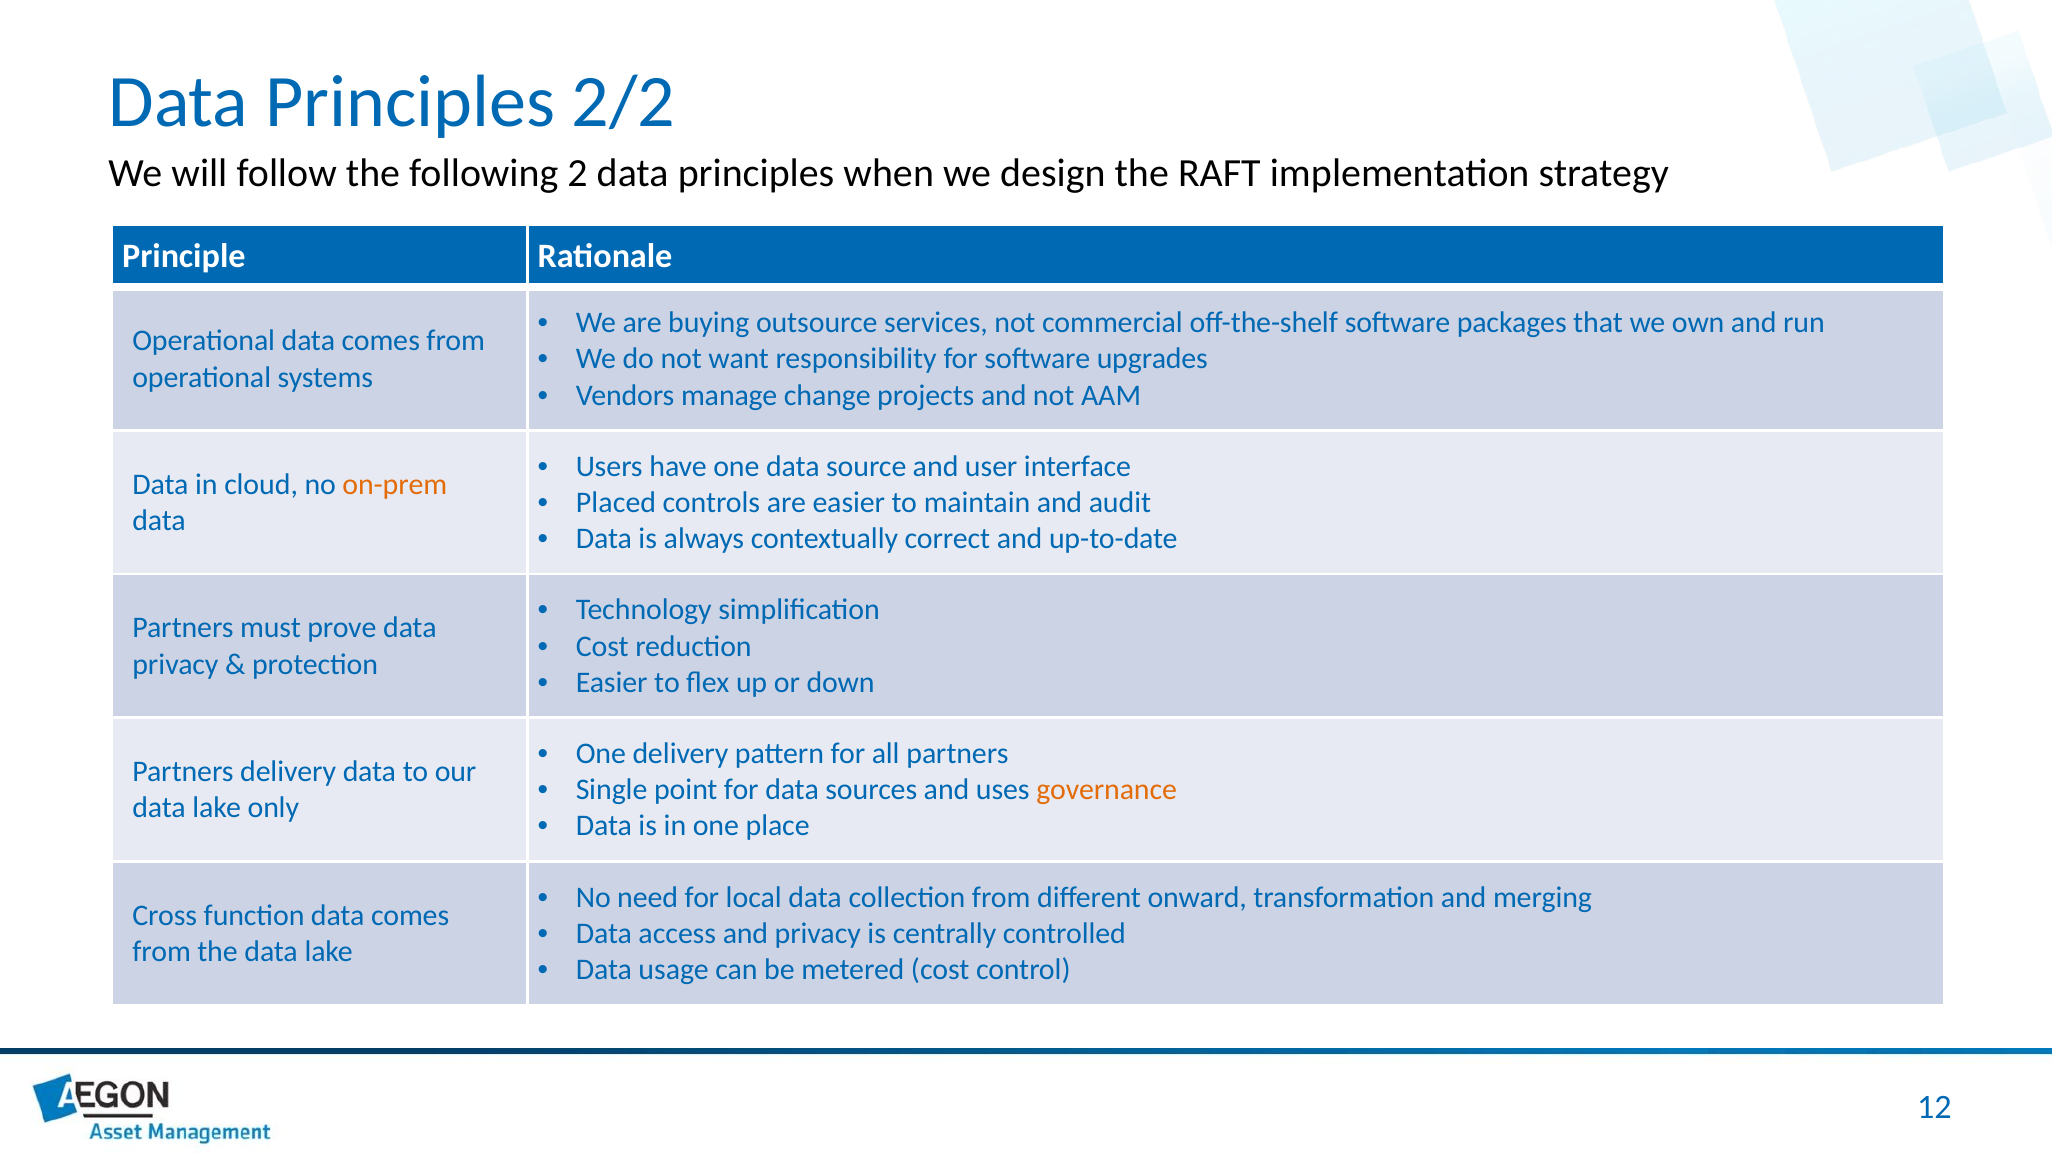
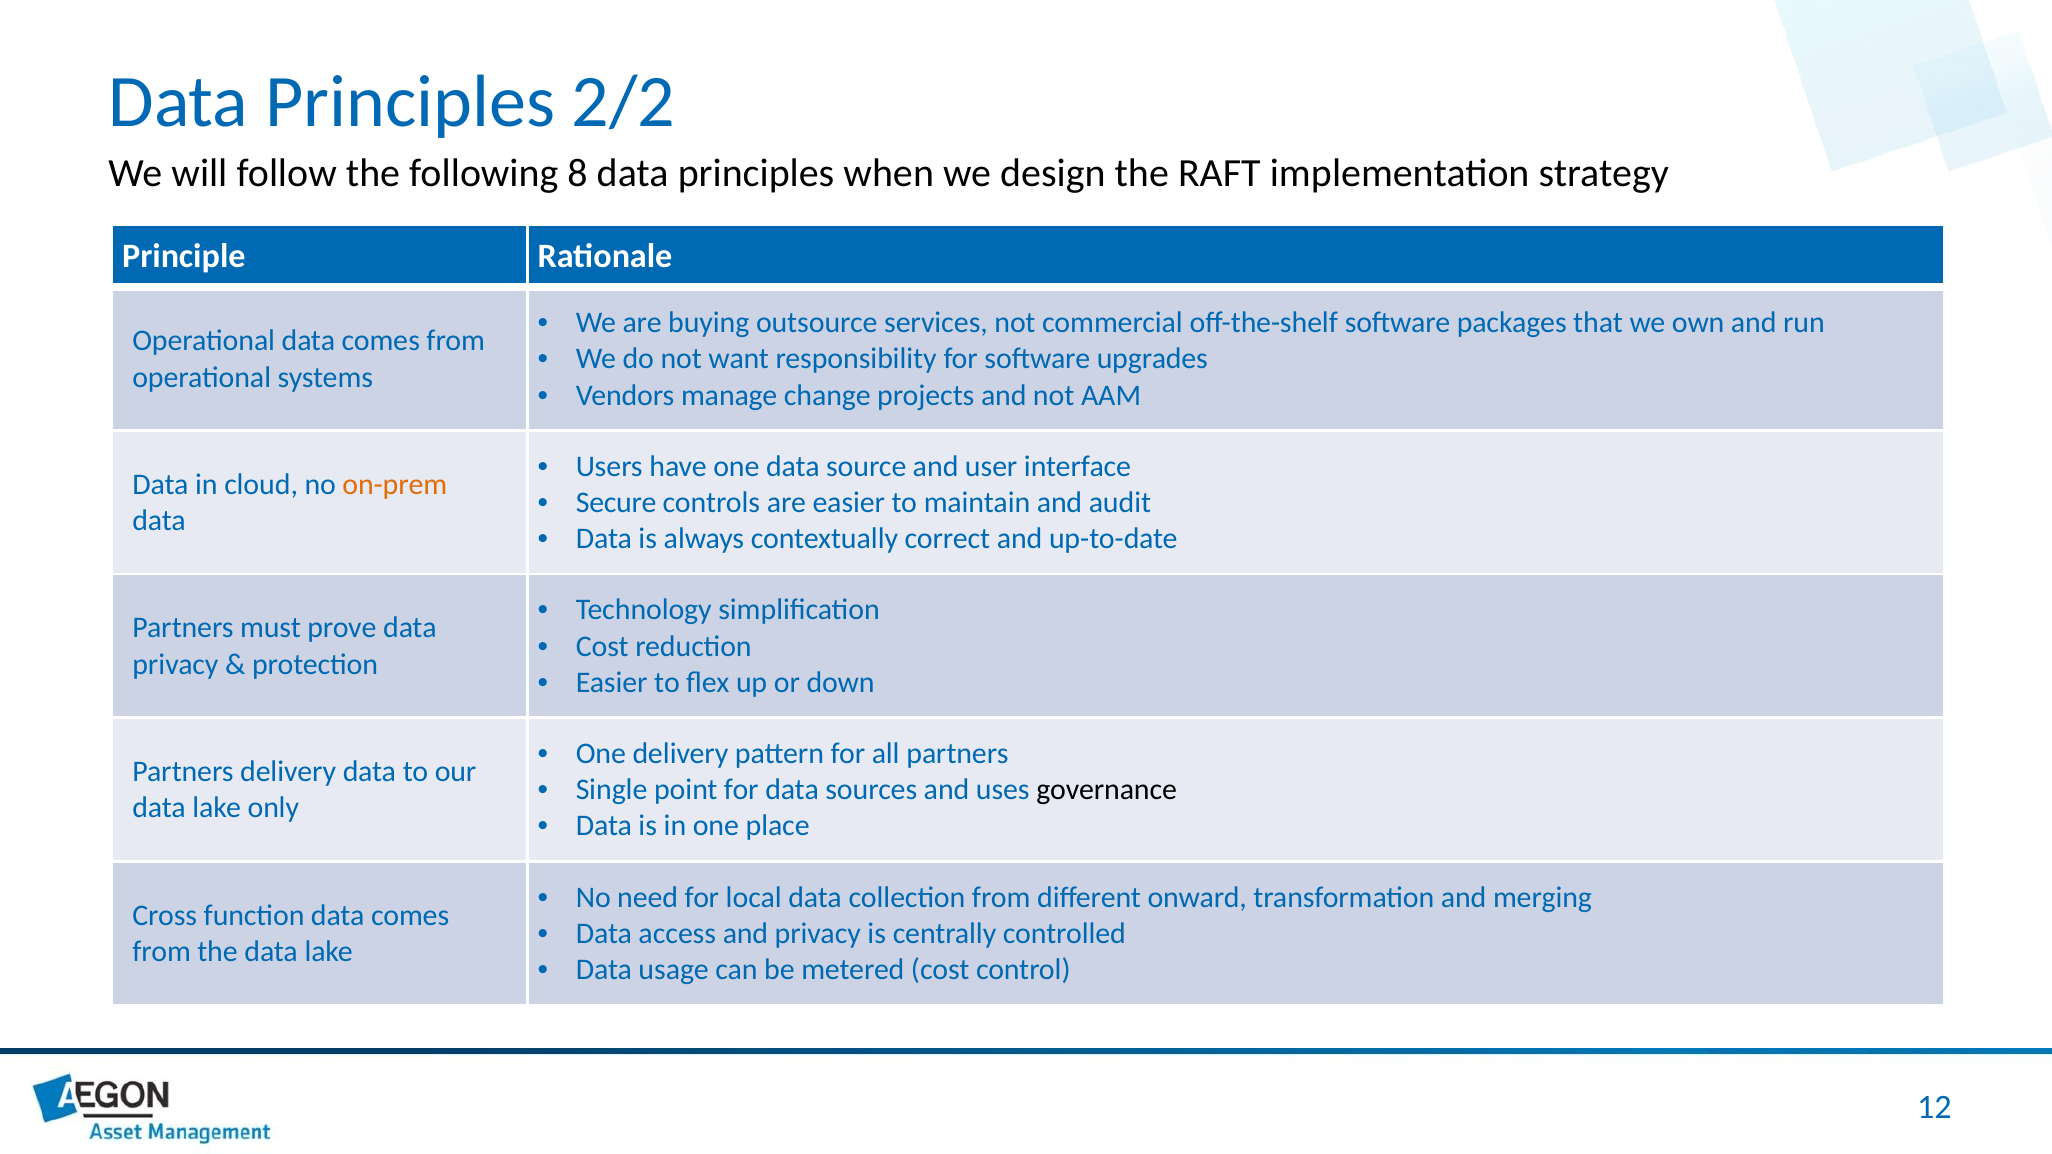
2: 2 -> 8 (577, 174)
Placed: Placed -> Secure (616, 503)
governance colour: orange -> black (1107, 790)
